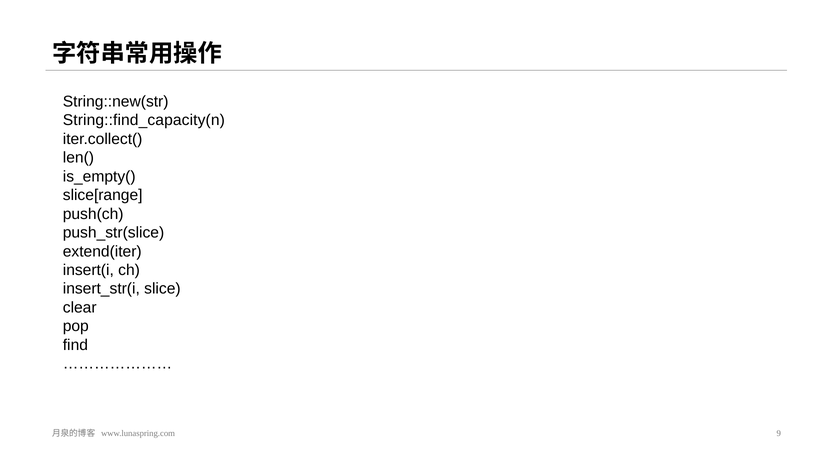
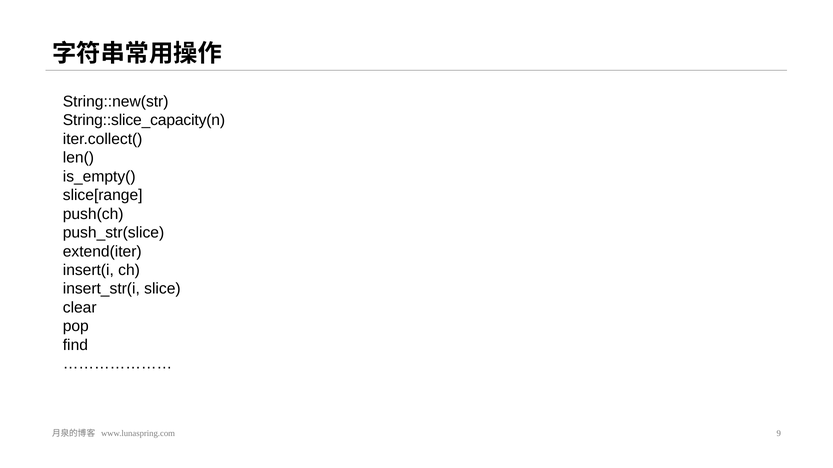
String::find_capacity(n: String::find_capacity(n -> String::slice_capacity(n (144, 120)
